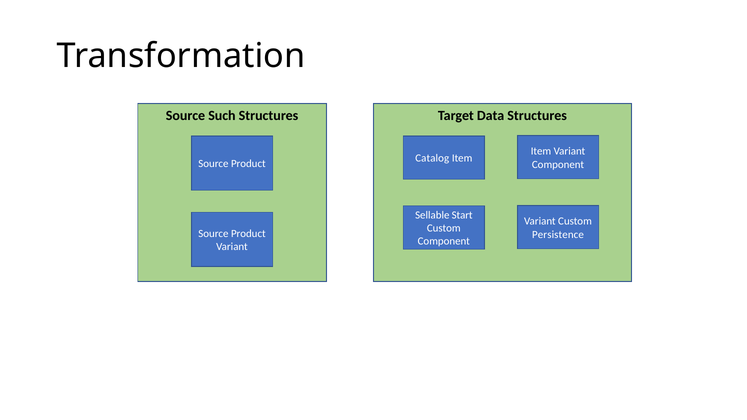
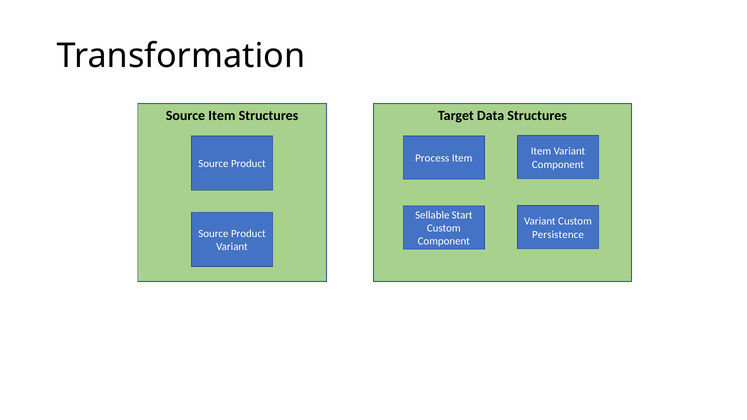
Source Such: Such -> Item (222, 116)
Catalog: Catalog -> Process (432, 158)
